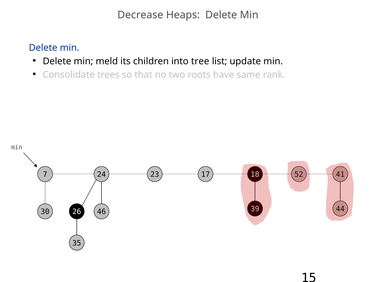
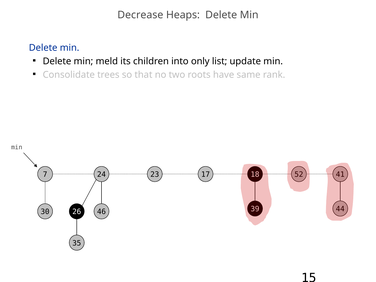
tree: tree -> only (200, 61)
